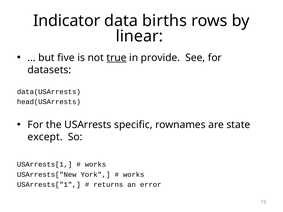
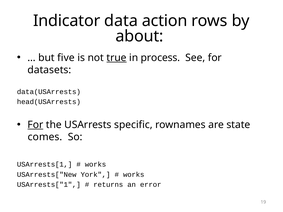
births: births -> action (165, 21)
linear: linear -> about (139, 36)
provide: provide -> process (160, 58)
For underline: none -> present (35, 125)
except: except -> comes (45, 137)
